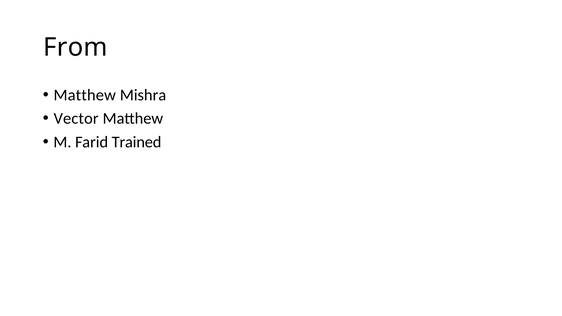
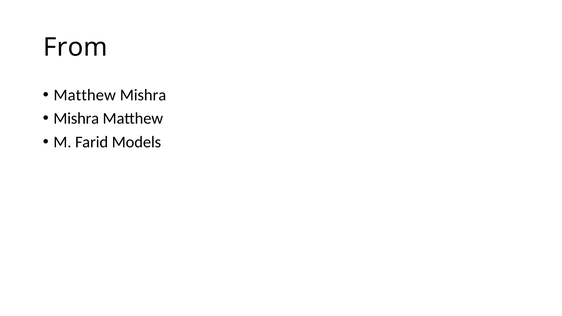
Vector: Vector -> Mishra (76, 119)
Trained: Trained -> Models (136, 142)
